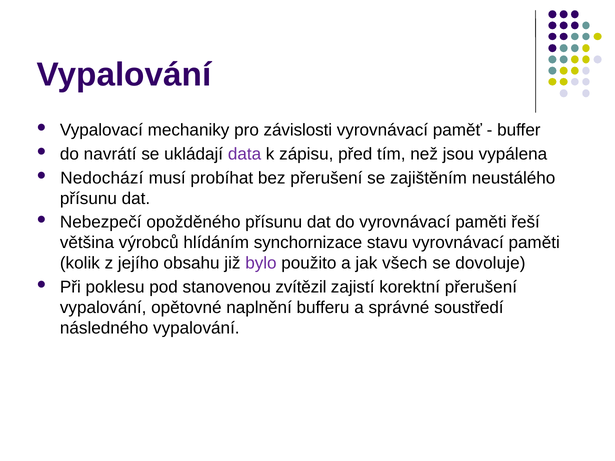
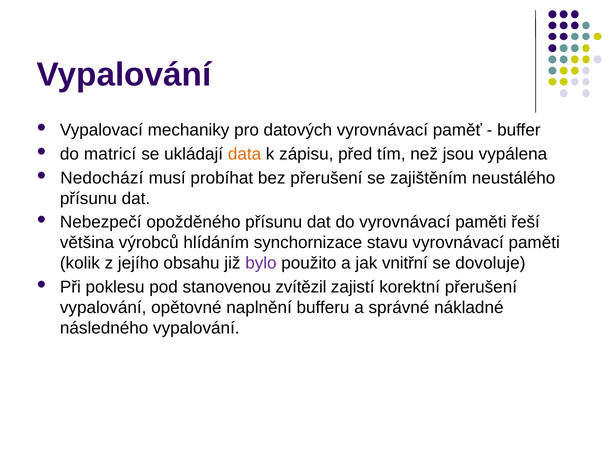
závislosti: závislosti -> datových (298, 130)
navrátí: navrátí -> matricí (110, 154)
data colour: purple -> orange (245, 154)
všech: všech -> vnitřní (405, 263)
soustředí: soustředí -> nákladné (469, 308)
